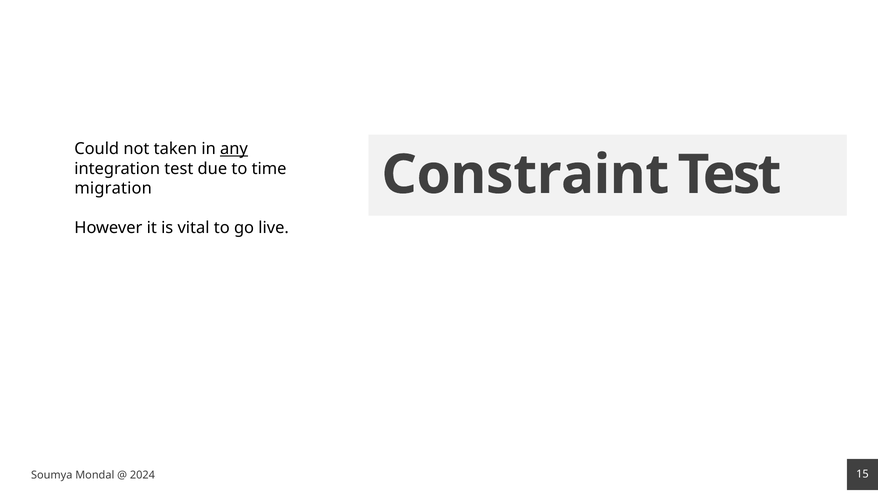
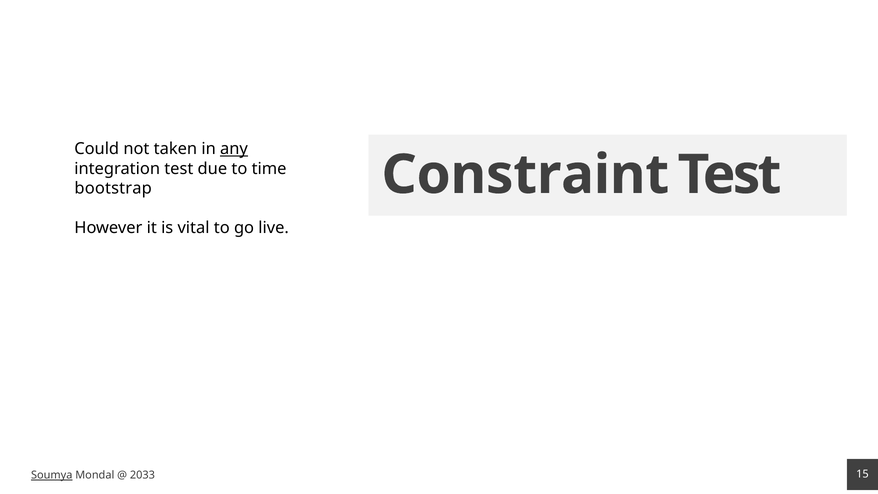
migration: migration -> bootstrap (113, 188)
Soumya underline: none -> present (52, 475)
2024: 2024 -> 2033 (142, 475)
